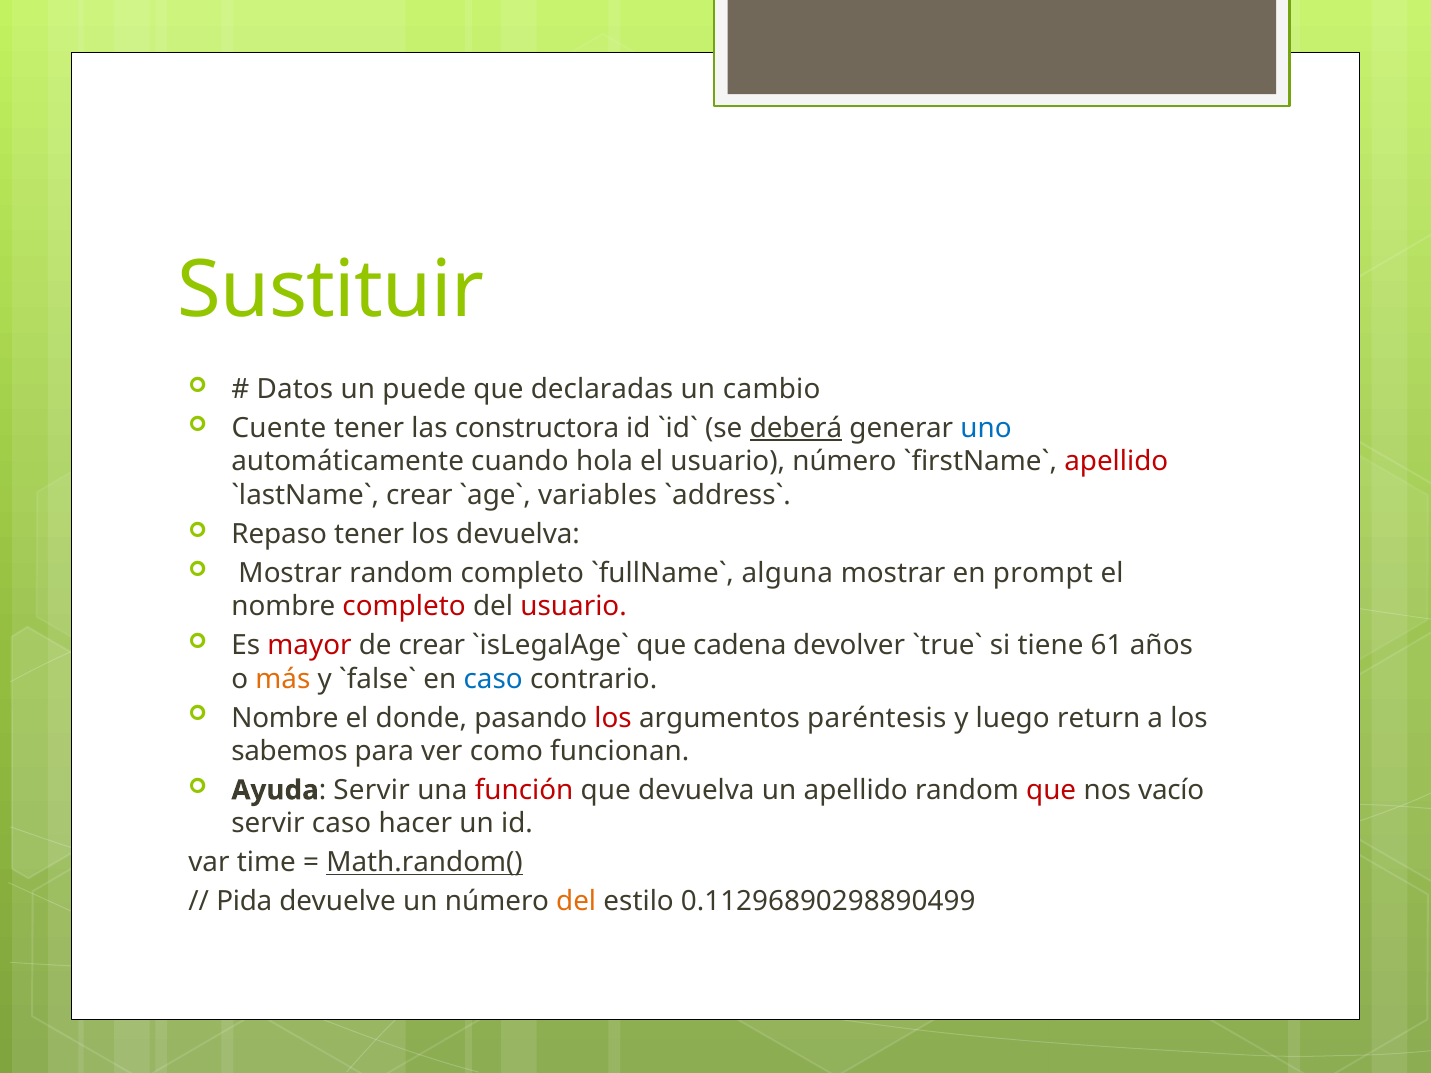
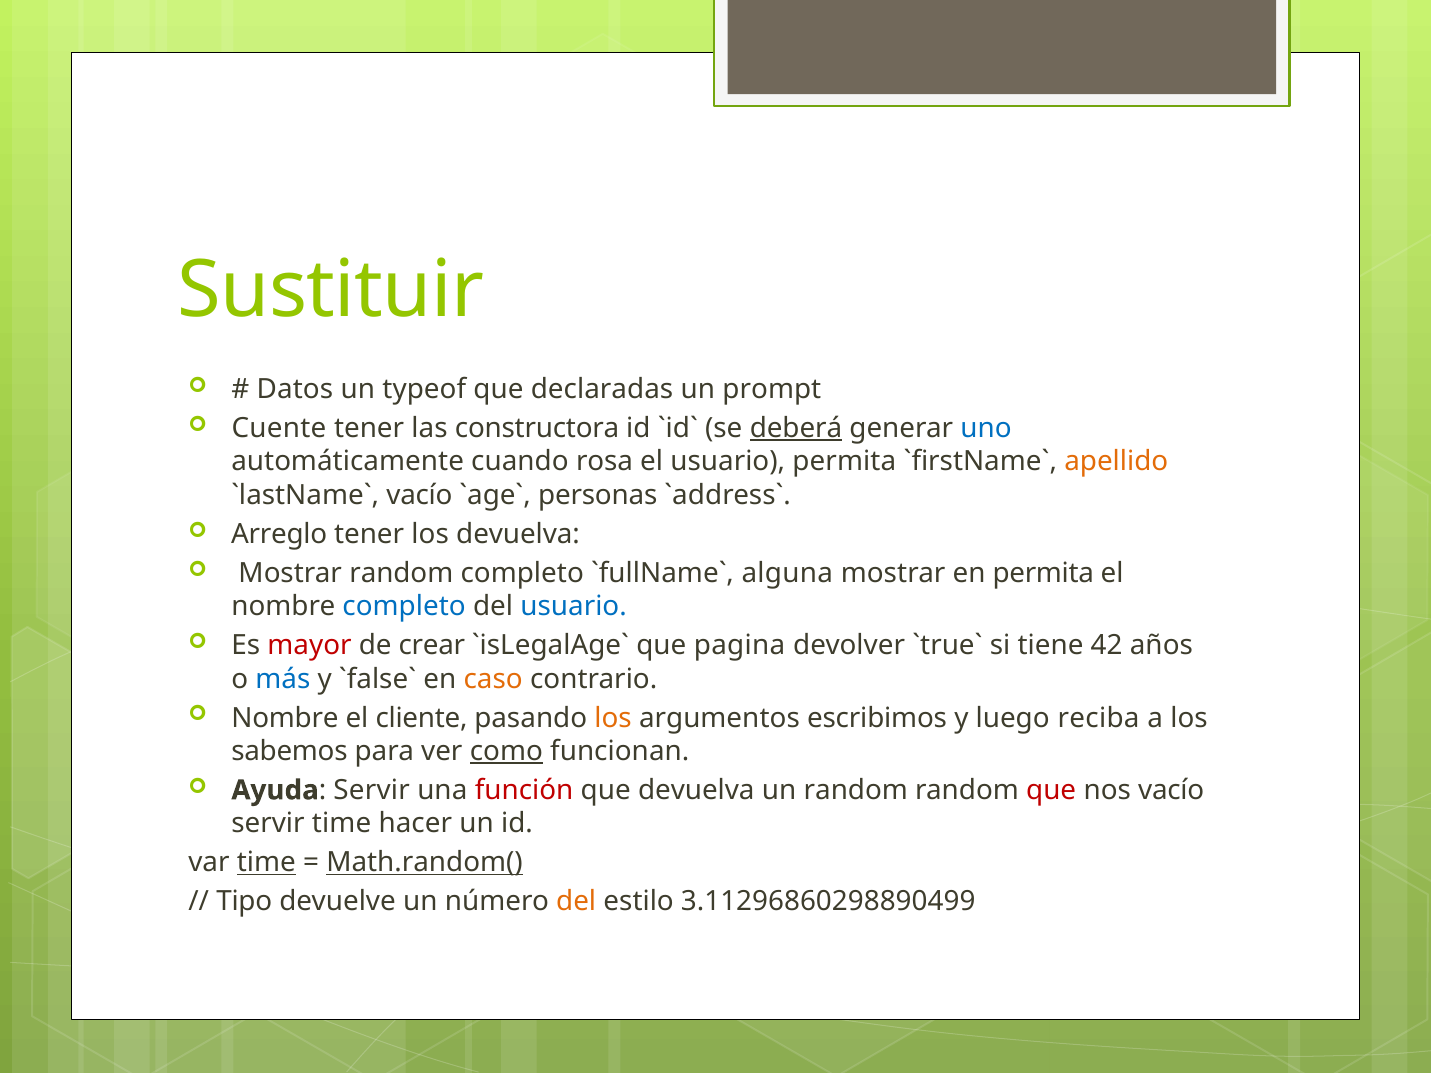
puede: puede -> typeof (424, 389)
cambio: cambio -> prompt (772, 389)
hola: hola -> rosa (605, 462)
usuario número: número -> permita (844, 462)
apellido colour: red -> orange (1116, 462)
crear: crear -> vacío (419, 495)
variables: variables -> personas (598, 495)
Repaso: Repaso -> Arreglo (279, 534)
en prompt: prompt -> permita (1043, 573)
completo colour: red -> blue (404, 607)
usuario colour: red -> blue (574, 607)
cadena: cadena -> pagina (740, 646)
61: 61 -> 42 (1107, 646)
más colour: orange -> blue (283, 679)
caso colour: blue -> orange (493, 679)
donde: donde -> cliente (422, 718)
los colour: red -> orange (613, 718)
paréntesis: paréntesis -> escribimos (877, 718)
return: return -> reciba (1099, 718)
como underline: none -> present (506, 751)
un apellido: apellido -> random (856, 790)
servir caso: caso -> time (342, 824)
time underline: none -> present (266, 863)
Pida: Pida -> Tipo (244, 902)
0.11296890298890499: 0.11296890298890499 -> 3.11296860298890499 (828, 902)
